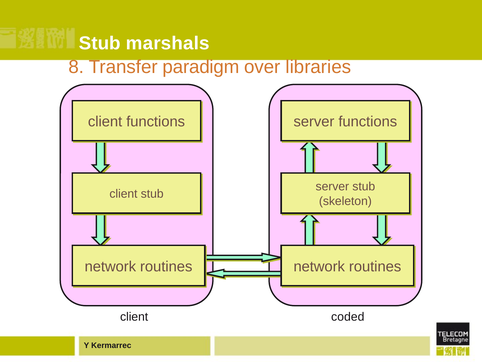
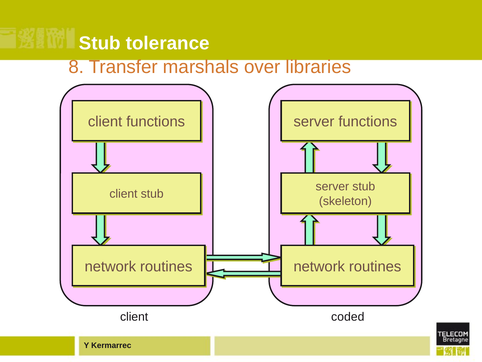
marshals: marshals -> tolerance (168, 43)
paradigm: paradigm -> marshals (201, 67)
